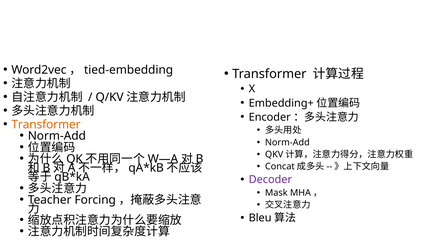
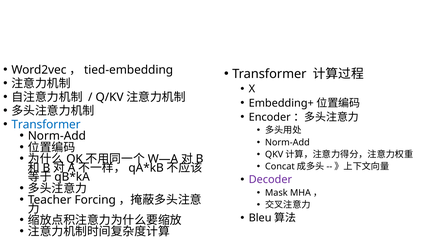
Transformer colour: orange -> blue (46, 125)
